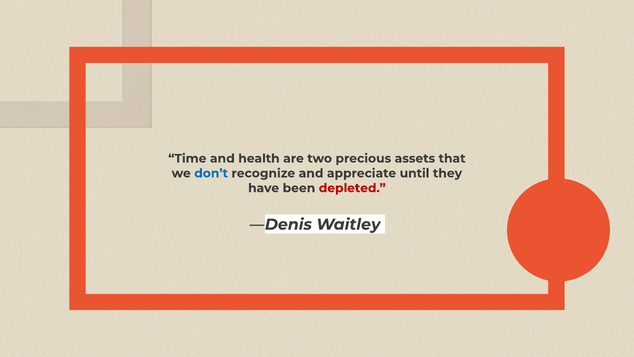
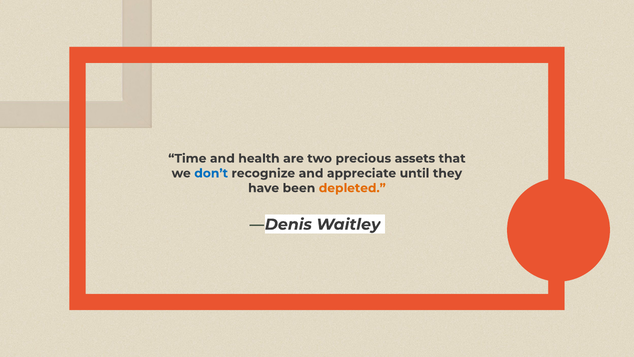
depleted colour: red -> orange (352, 188)
